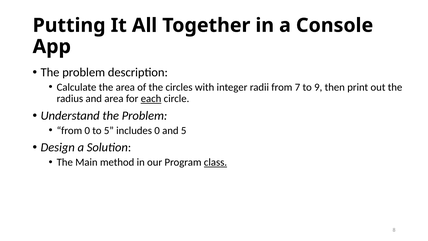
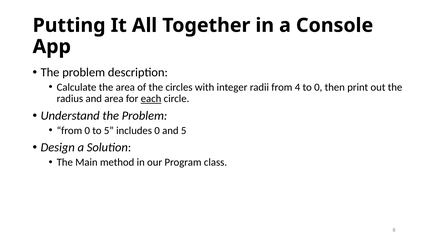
7: 7 -> 4 (298, 87)
to 9: 9 -> 0 (318, 87)
class underline: present -> none (215, 162)
